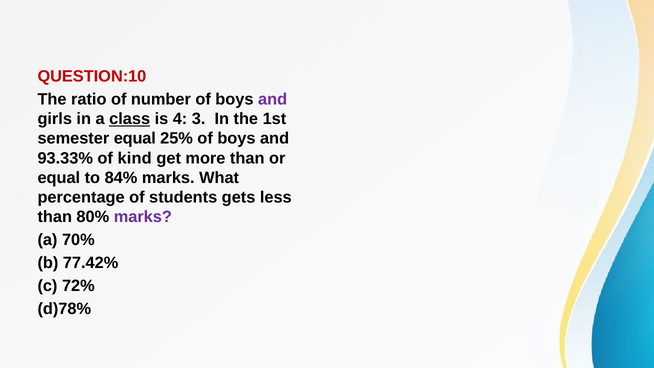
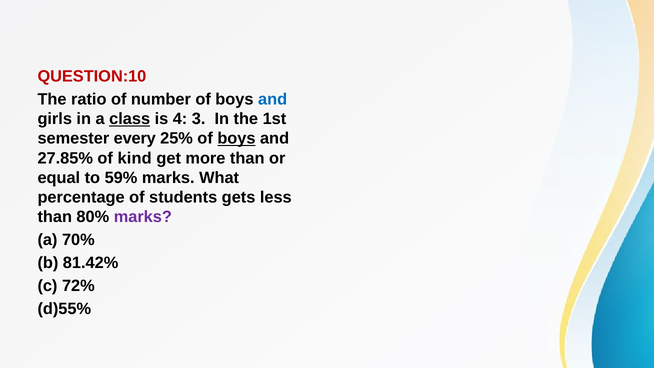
and colour: purple -> blue (273, 99)
semester equal: equal -> every (135, 139)
boys underline: none -> present (236, 139)
93.33%: 93.33% -> 27.85% (65, 158)
84%: 84% -> 59% (121, 178)
77.42%: 77.42% -> 81.42% (91, 263)
d)78%: d)78% -> d)55% (64, 309)
